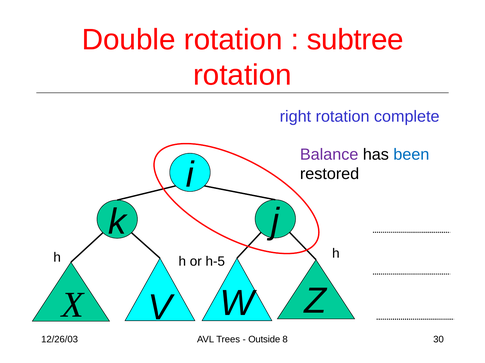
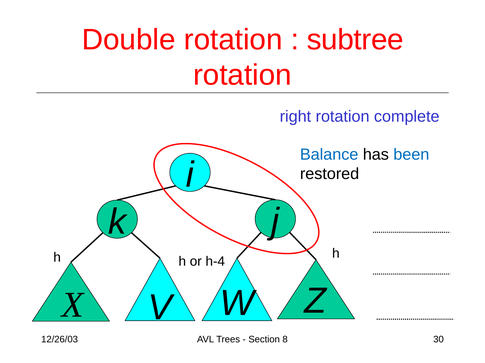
Balance colour: purple -> blue (329, 155)
h-5: h-5 -> h-4 (215, 262)
Outside: Outside -> Section (264, 340)
